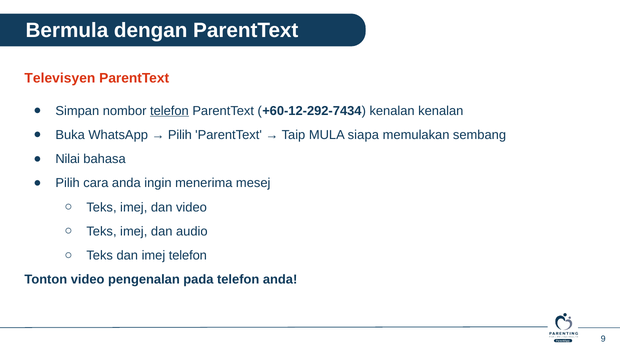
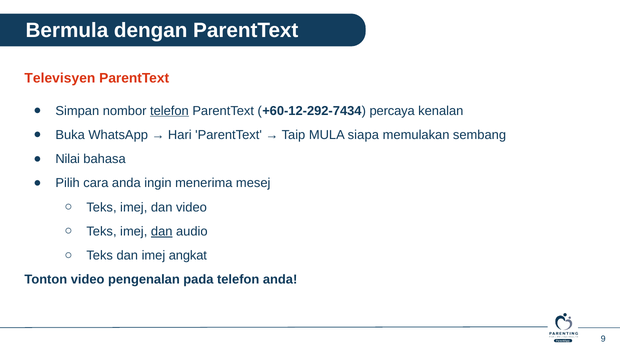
+60-12-292-7434 kenalan: kenalan -> percaya (392, 111)
Pilih: Pilih -> Hari (180, 135)
dan underline: none -> present (162, 231)
imej telefon: telefon -> angkat (188, 255)
